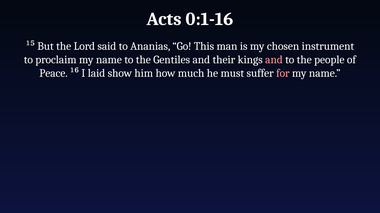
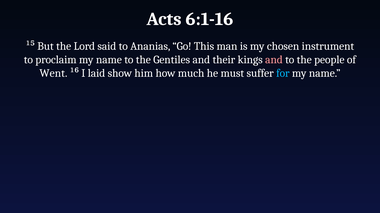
0:1-16: 0:1-16 -> 6:1-16 (210, 19)
Peace: Peace -> Went (53, 74)
for colour: pink -> light blue (283, 74)
